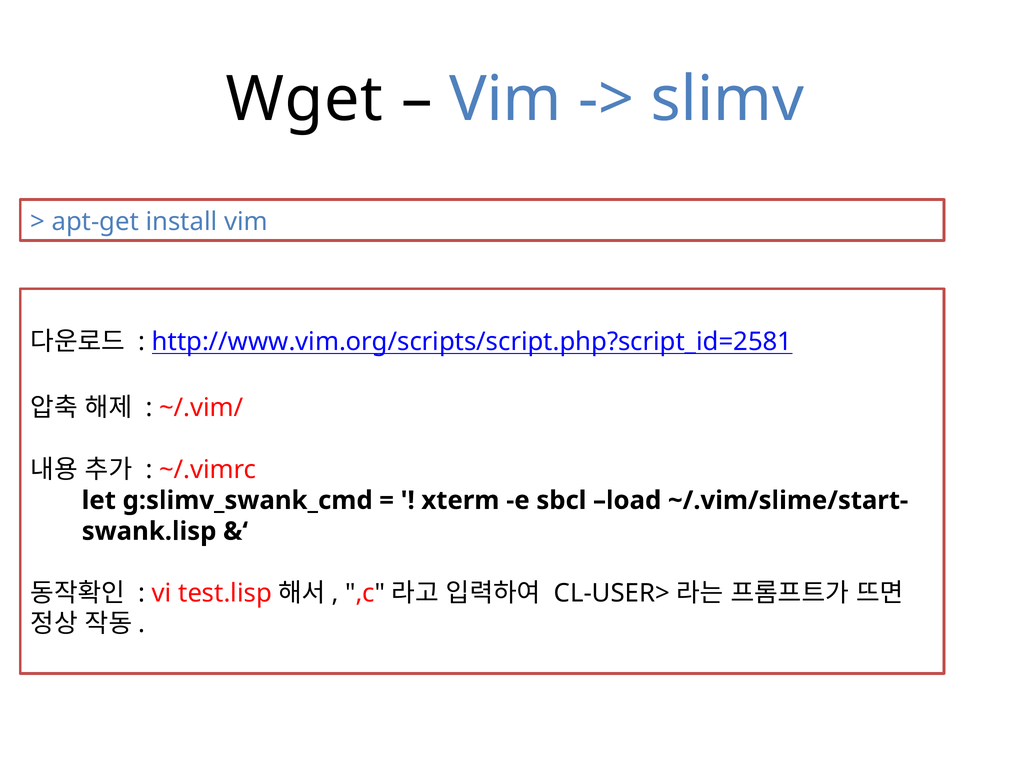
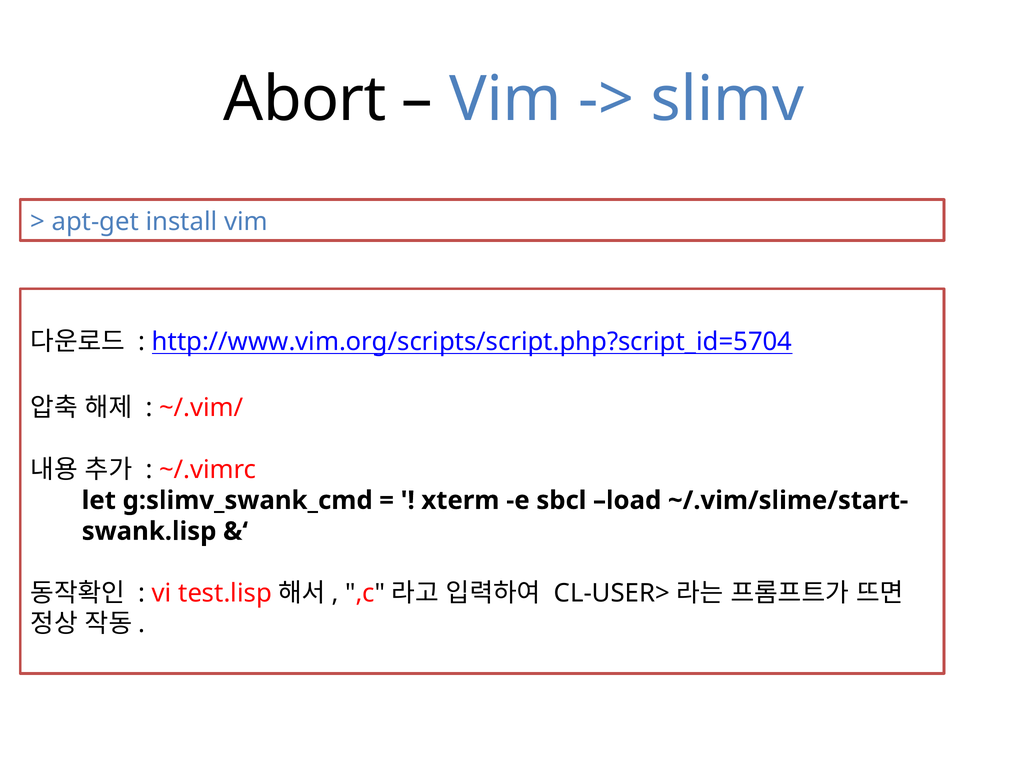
Wget: Wget -> Abort (305, 100)
http://www.vim.org/scripts/script.php?script_id=2581: http://www.vim.org/scripts/script.php?script_id=2581 -> http://www.vim.org/scripts/script.php?script_id=5704 (472, 342)
